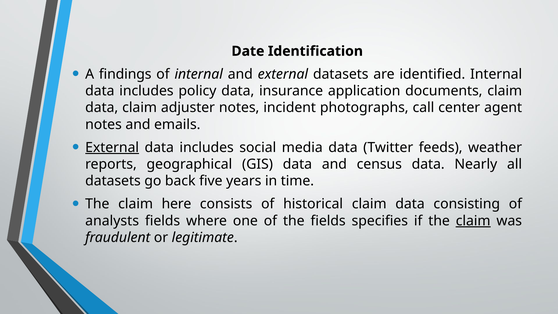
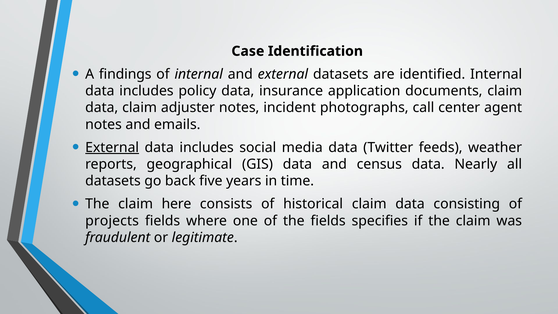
Date: Date -> Case (248, 51)
analysts: analysts -> projects (112, 221)
claim underline: present -> none (473, 221)
